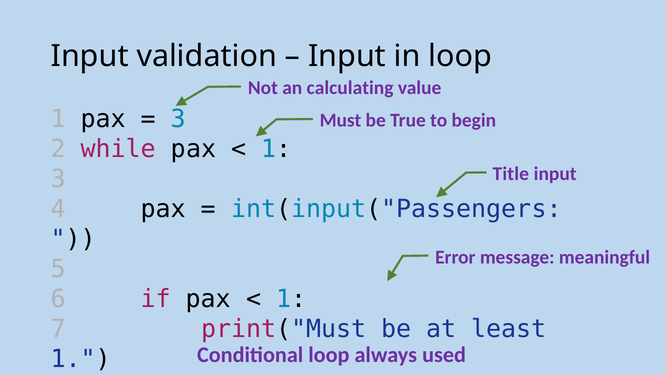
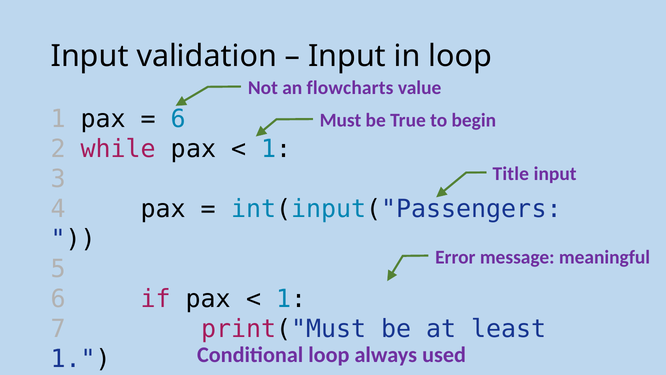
calculating: calculating -> flowcharts (350, 88)
3: 3 -> 6 (179, 119)
